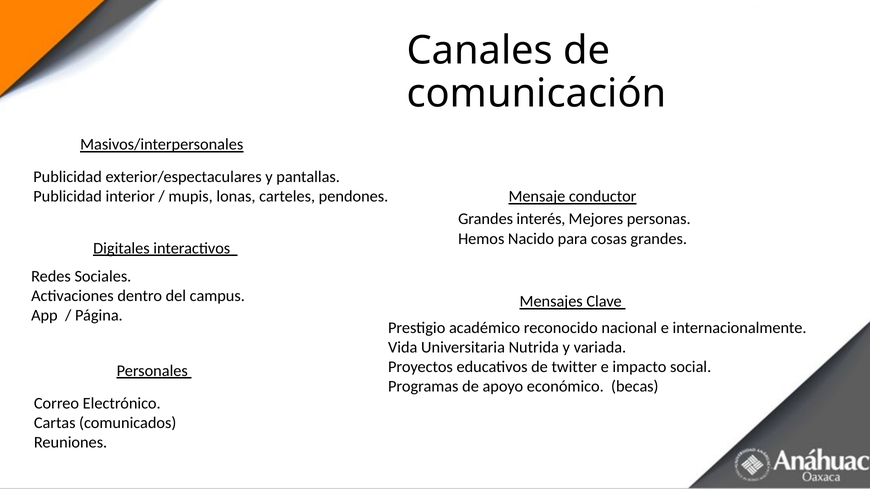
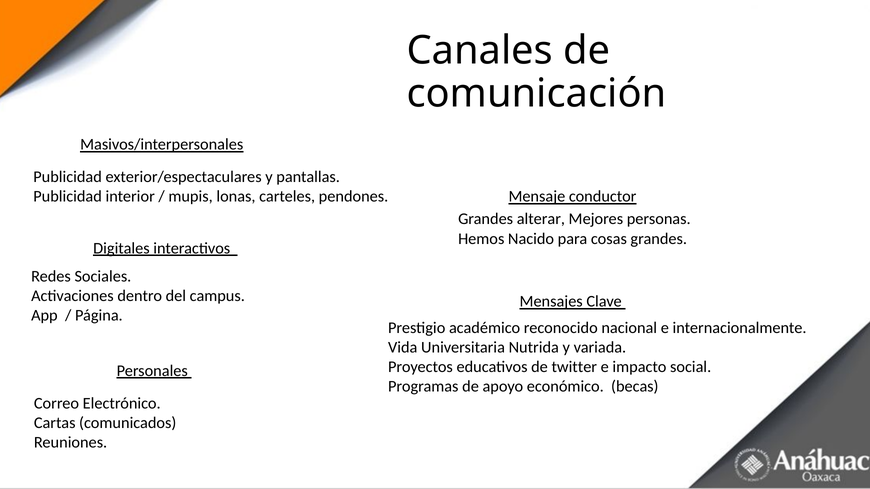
interés: interés -> alterar (541, 219)
